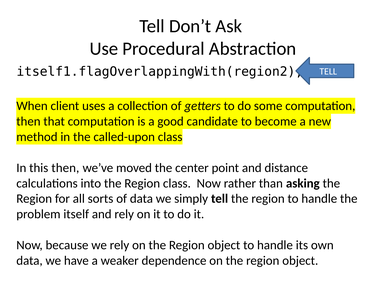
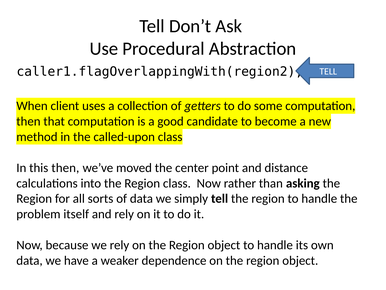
itself1.flagOverlappingWith(region2: itself1.flagOverlappingWith(region2 -> caller1.flagOverlappingWith(region2 (160, 72)
